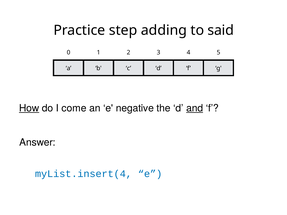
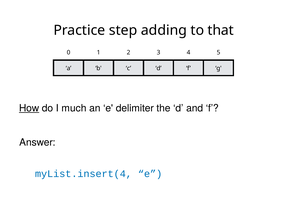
said: said -> that (221, 30)
come: come -> much (74, 108)
negative: negative -> delimiter (135, 108)
and underline: present -> none (195, 108)
